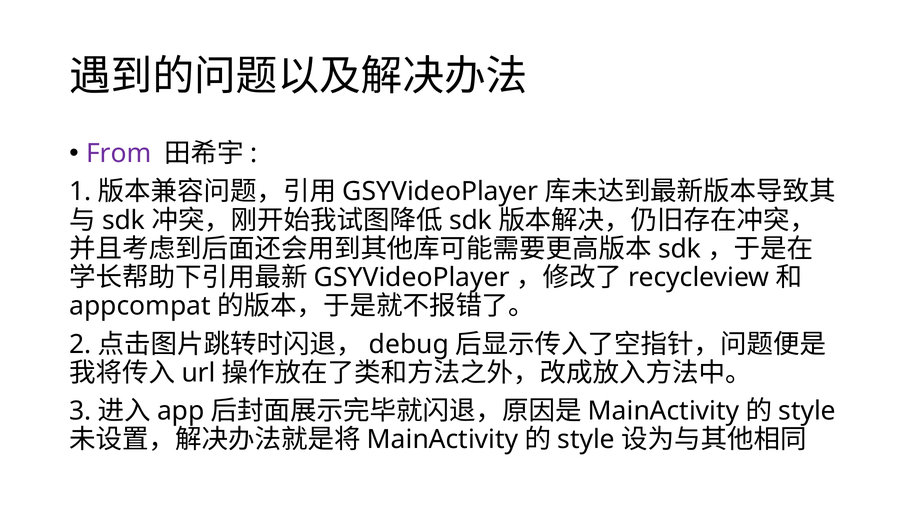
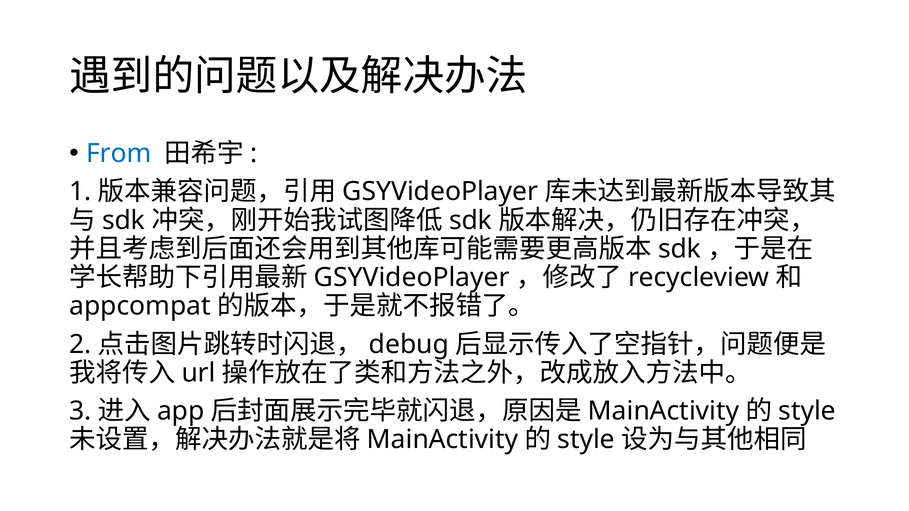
From colour: purple -> blue (119, 154)
